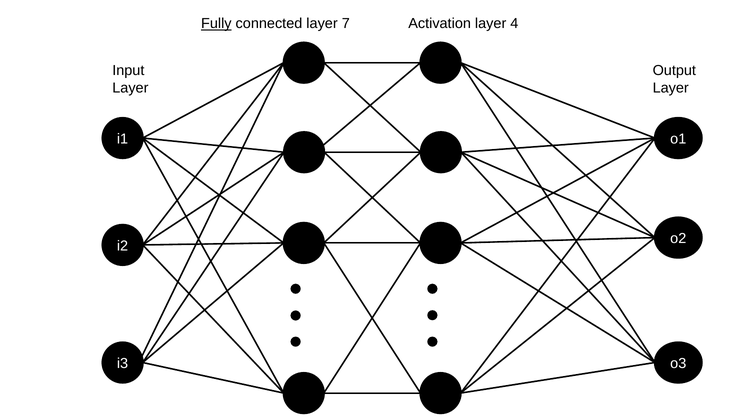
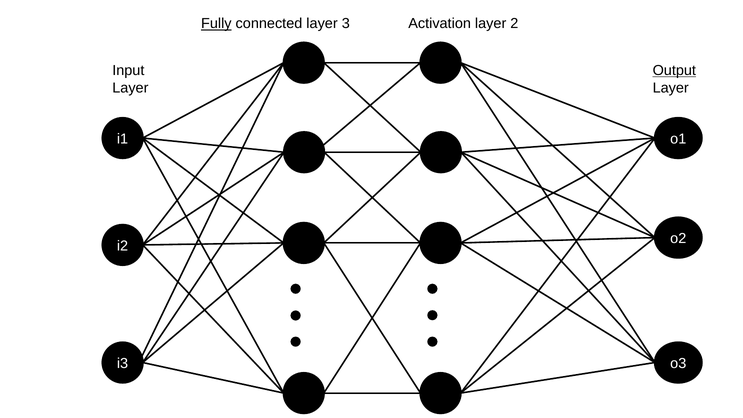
7: 7 -> 3 (346, 24)
4: 4 -> 2 (514, 23)
Output underline: none -> present (674, 71)
